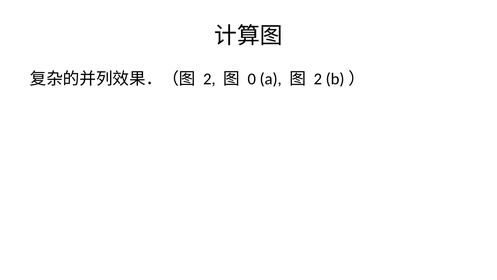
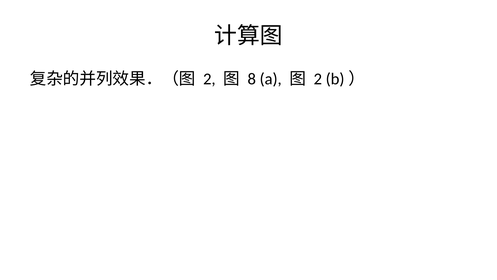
0: 0 -> 8 (252, 79)
